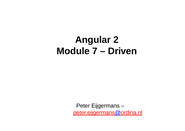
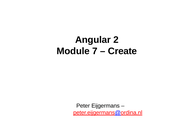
Driven: Driven -> Create (122, 51)
